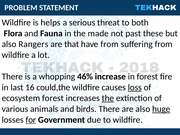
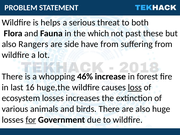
made: made -> which (98, 33)
that: that -> side (72, 44)
could,the: could,the -> huge,the (53, 87)
ecosystem forest: forest -> losses (53, 98)
the underline: present -> none (108, 98)
huge underline: present -> none (161, 109)
